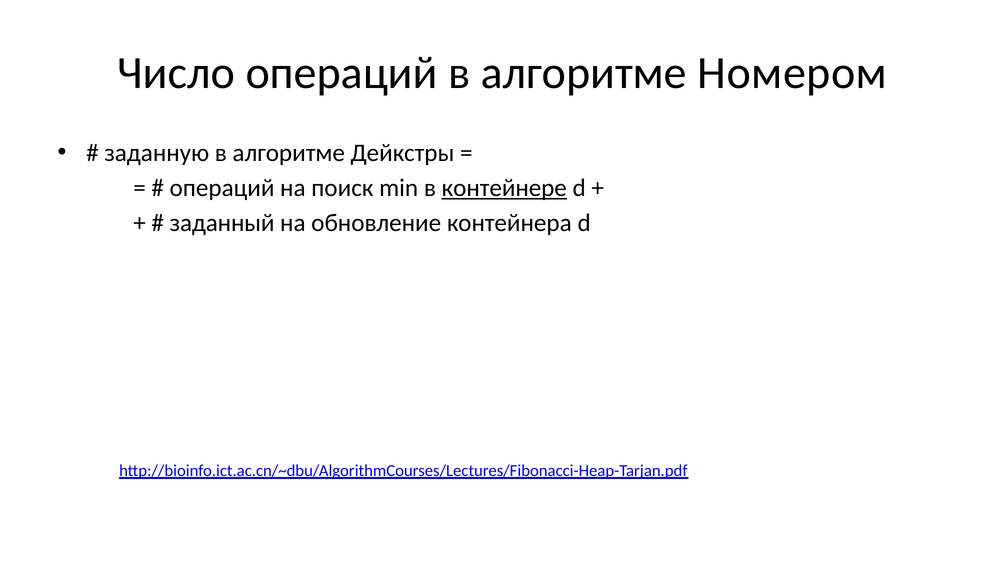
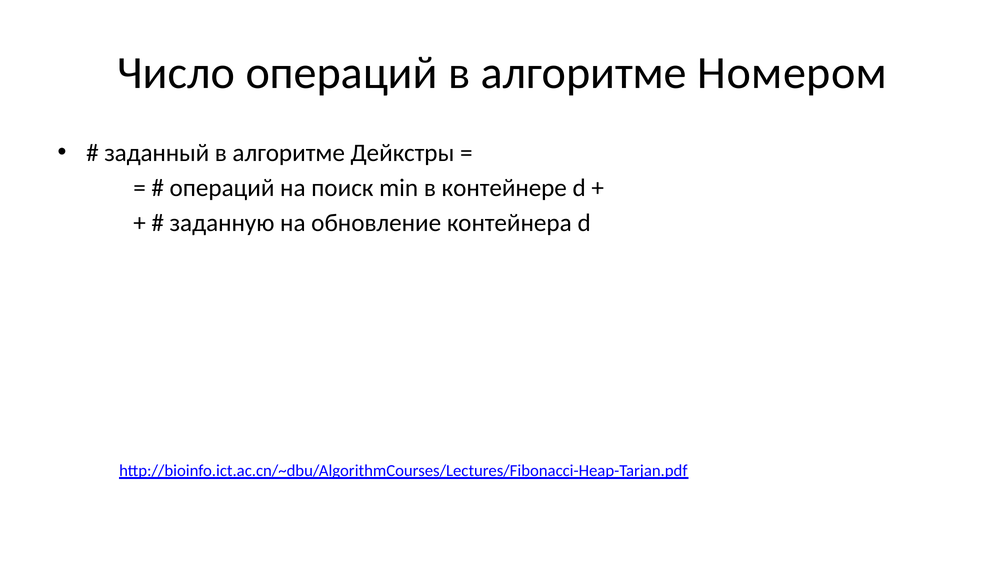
заданную: заданную -> заданный (157, 153)
контейнере underline: present -> none (504, 188)
заданный: заданный -> заданную (222, 223)
